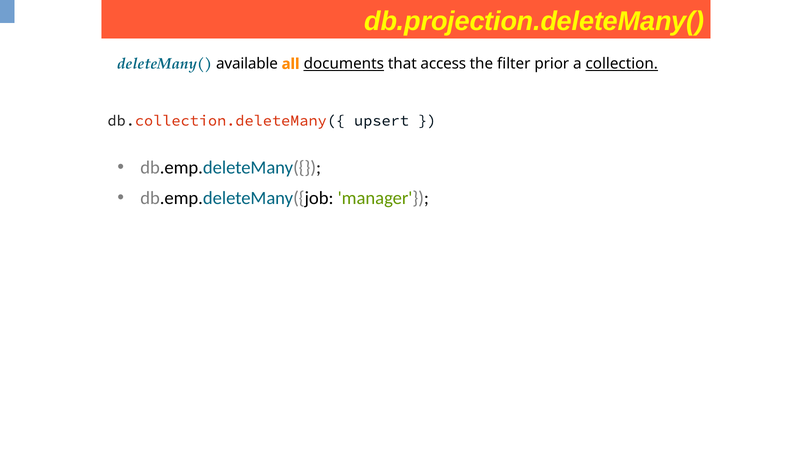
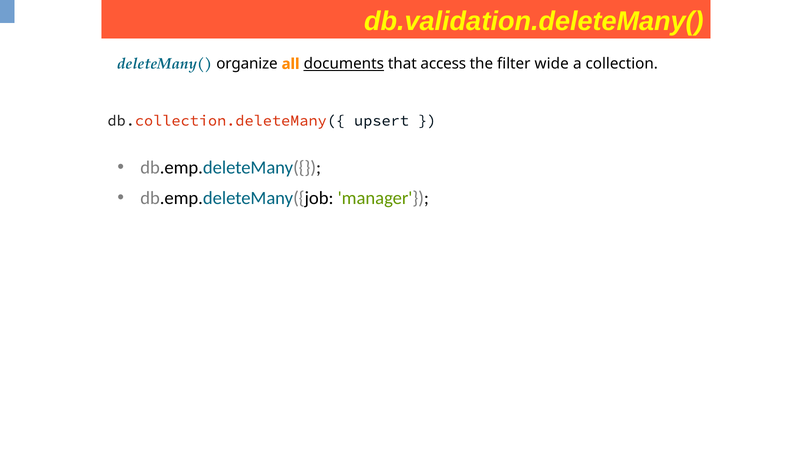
db.projection.deleteMany(: db.projection.deleteMany( -> db.validation.deleteMany( (534, 21)
available: available -> organize (247, 64)
prior: prior -> wide (552, 64)
collection underline: present -> none (622, 64)
